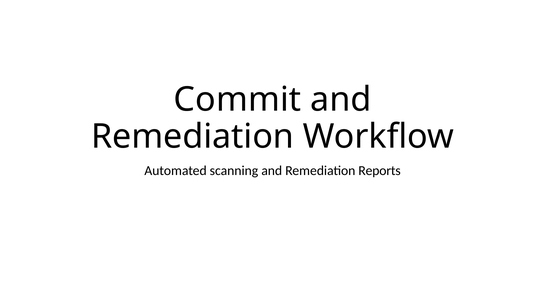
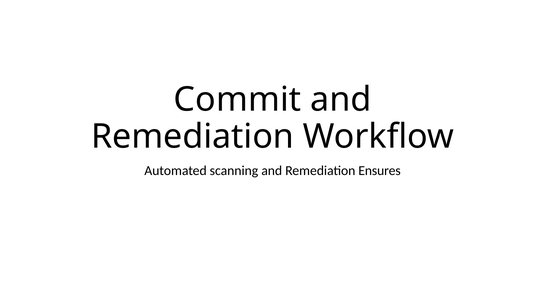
Reports: Reports -> Ensures (380, 170)
